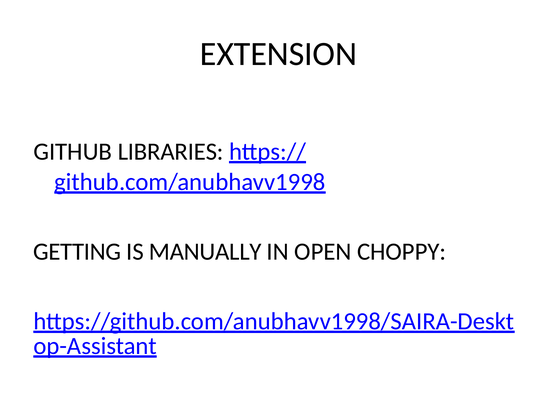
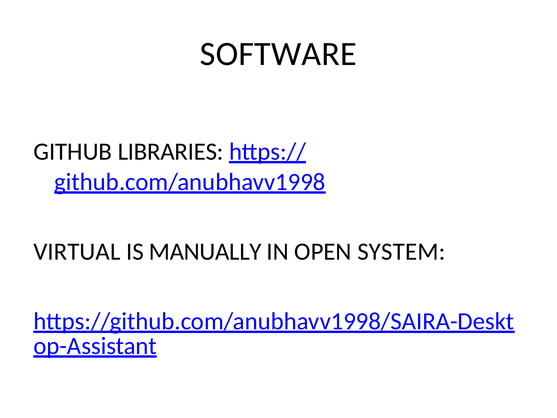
EXTENSION: EXTENSION -> SOFTWARE (278, 54)
GETTING: GETTING -> VIRTUAL (77, 252)
CHOPPY: CHOPPY -> SYSTEM (401, 252)
